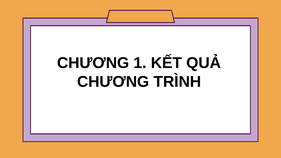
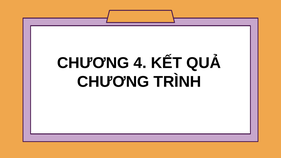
1: 1 -> 4 (140, 63)
